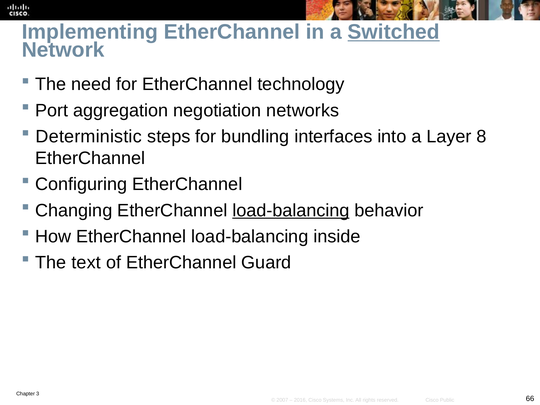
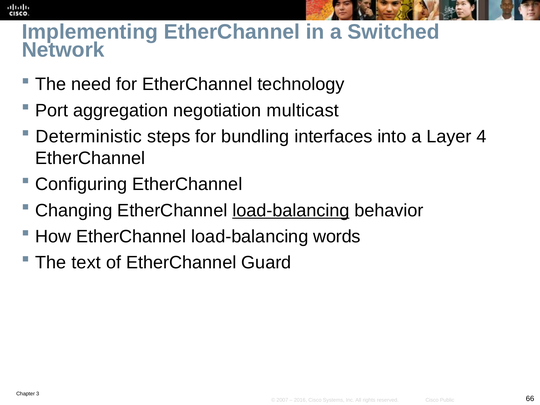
Switched underline: present -> none (394, 32)
networks: networks -> multicast (303, 110)
8: 8 -> 4 (481, 137)
inside: inside -> words (337, 237)
